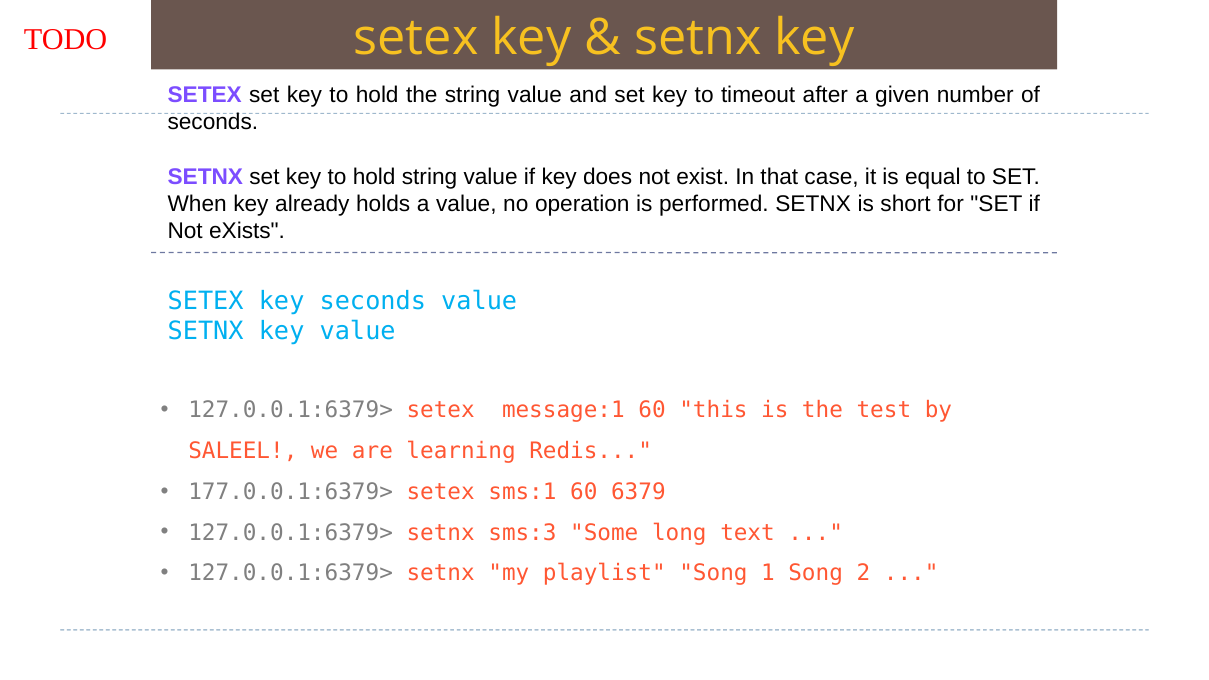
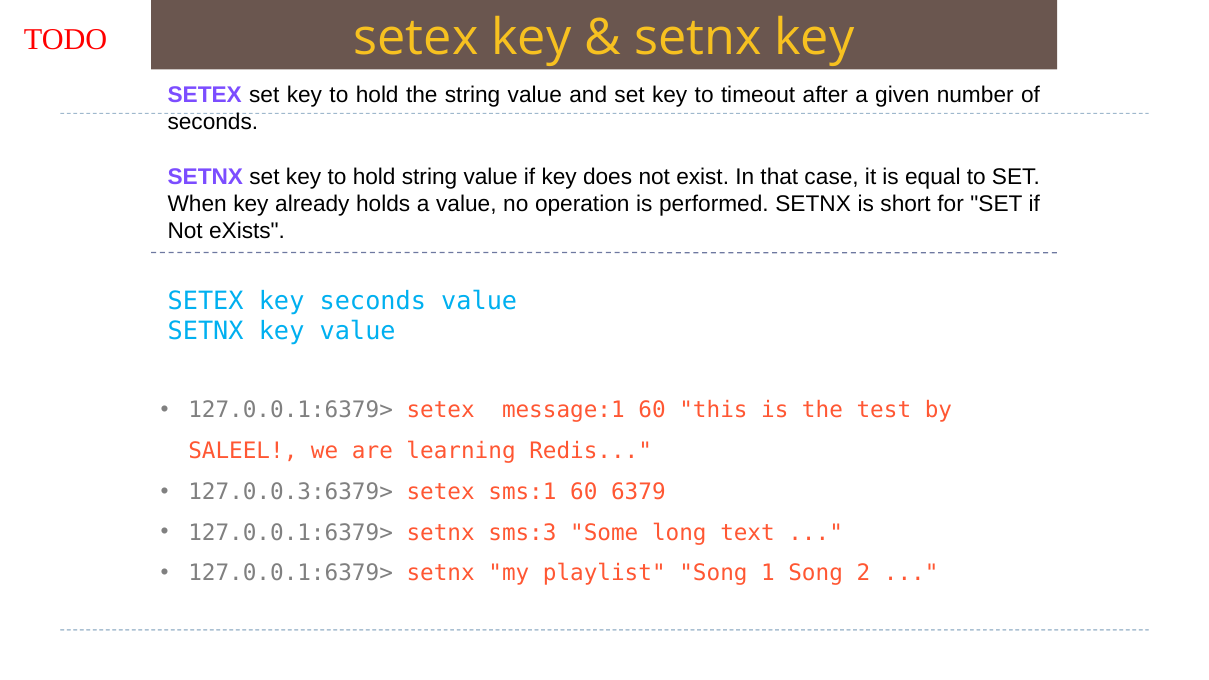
177.0.0.1:6379>: 177.0.0.1:6379> -> 127.0.0.3:6379> (291, 492)
